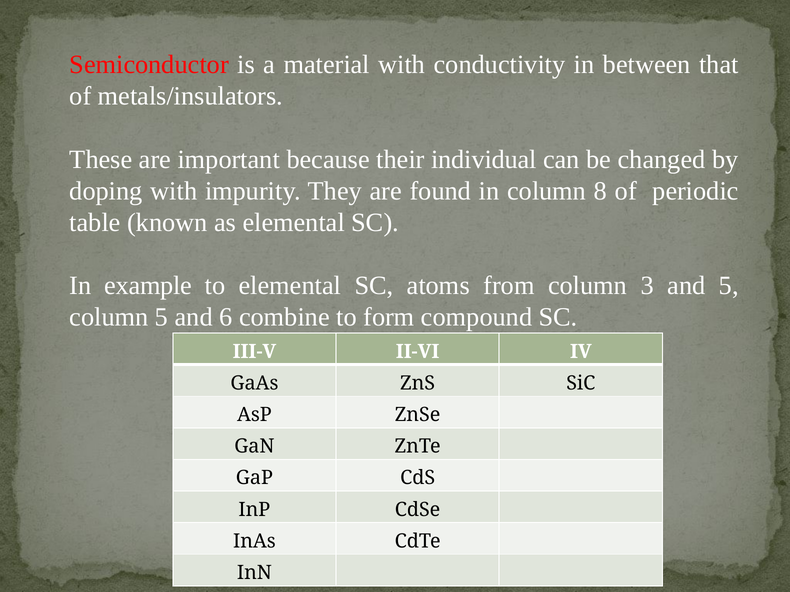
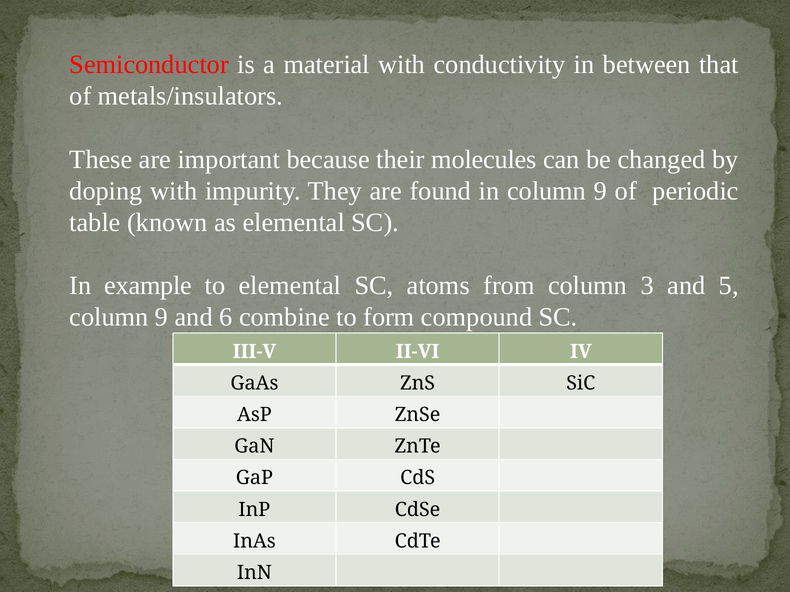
individual: individual -> molecules (484, 160)
in column 8: 8 -> 9 (601, 191)
5: 5 -> 9 (162, 318)
